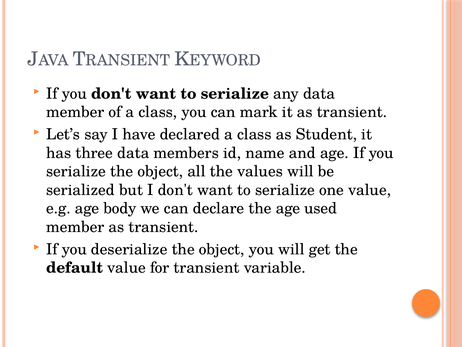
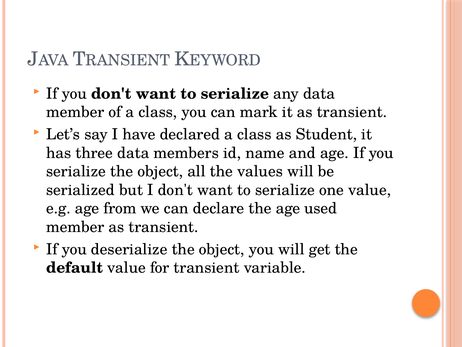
body: body -> from (120, 208)
